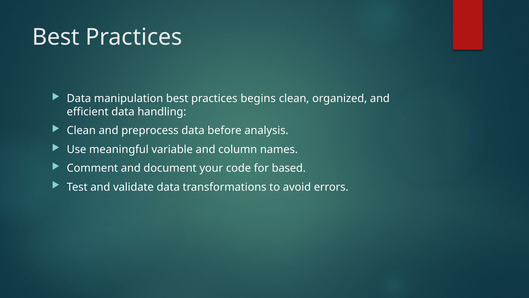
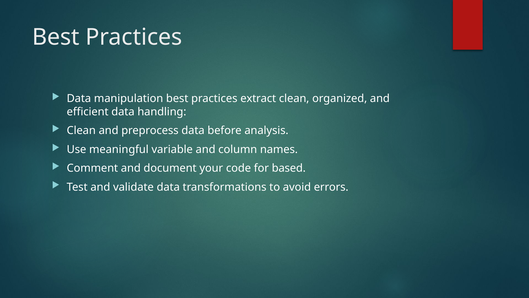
begins: begins -> extract (258, 98)
